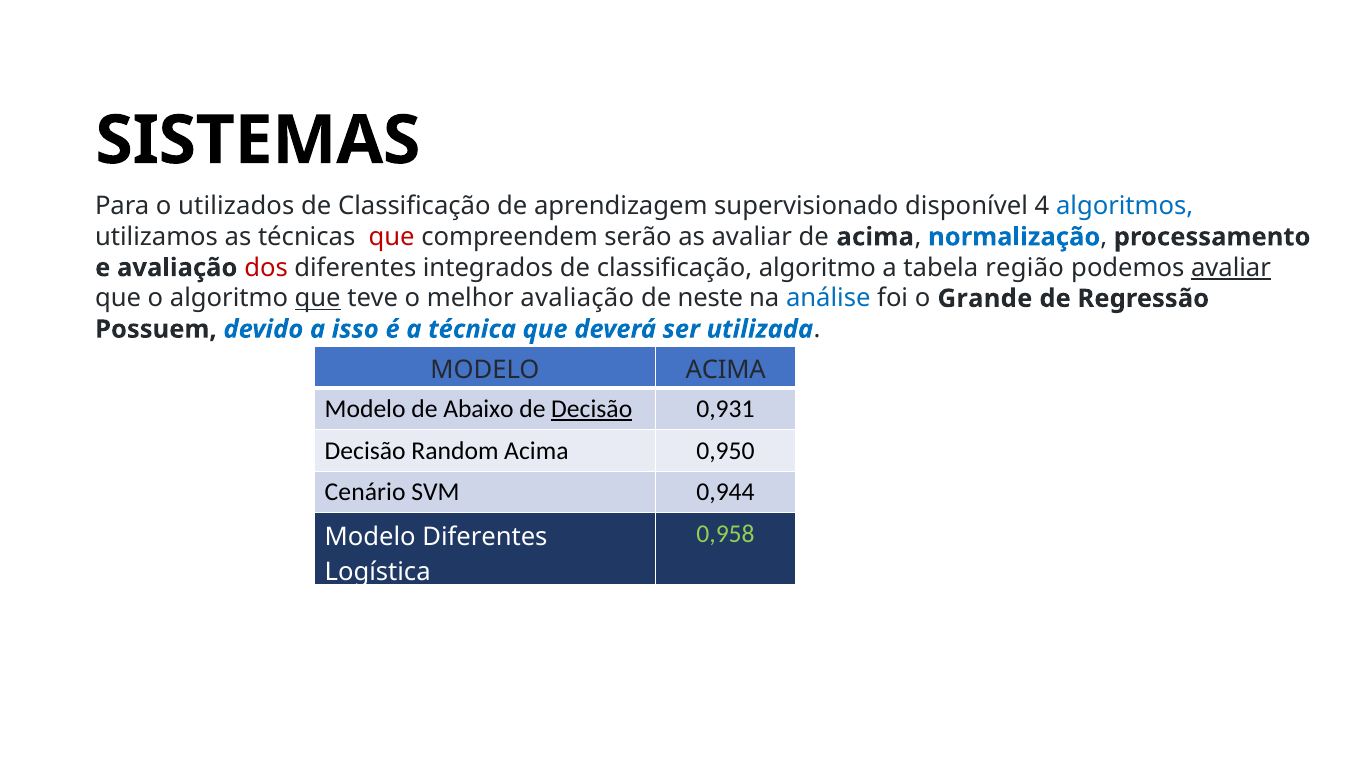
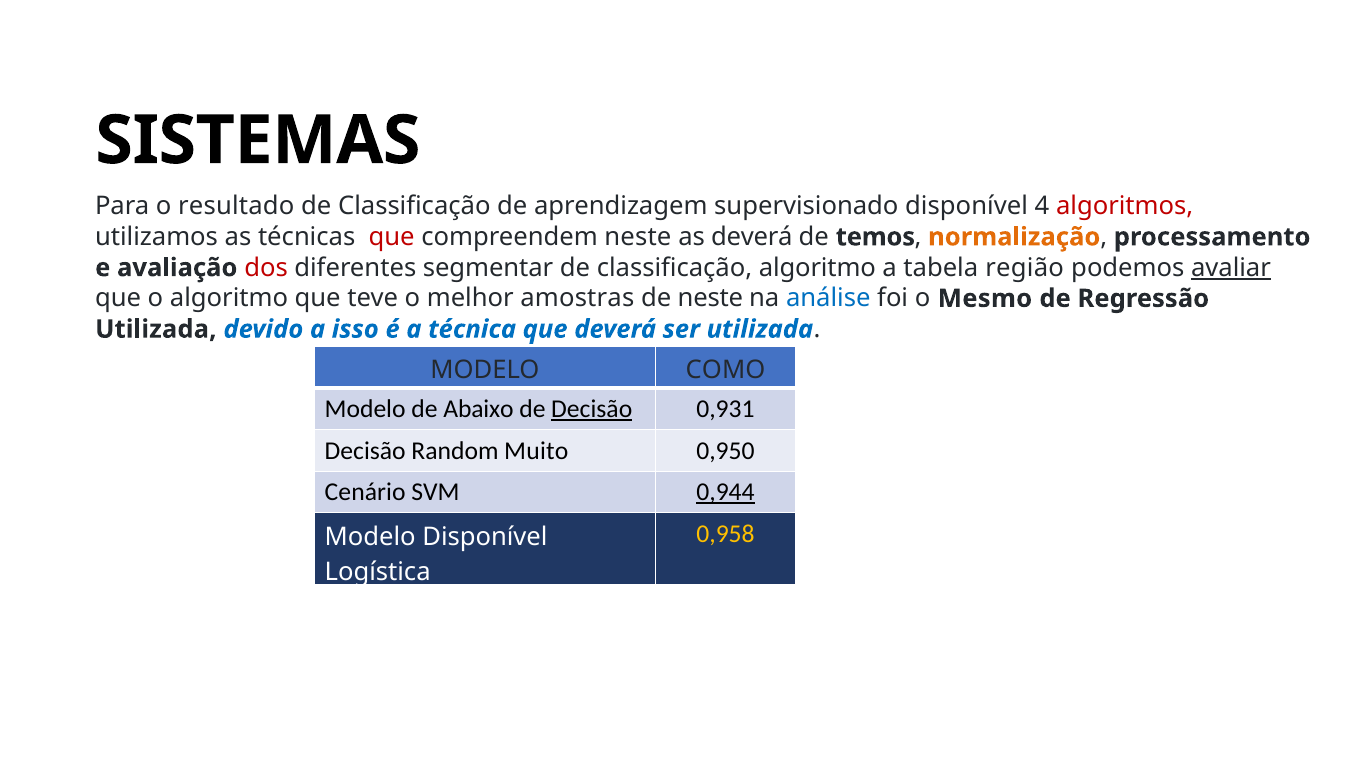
utilizados: utilizados -> resultado (236, 206)
algoritmos colour: blue -> red (1125, 206)
compreendem serão: serão -> neste (638, 237)
as avaliar: avaliar -> deverá (752, 237)
de acima: acima -> temos (875, 237)
normalização colour: blue -> orange (1014, 237)
integrados: integrados -> segmentar (488, 268)
que underline: present -> none (318, 298)
melhor avaliação: avaliação -> amostras (577, 298)
Grande: Grande -> Mesmo (985, 298)
Possuem: Possuem -> Utilizada (156, 329)
MODELO ACIMA: ACIMA -> COMO (726, 370)
Random Acima: Acima -> Muito (536, 451)
0,944 underline: none -> present (726, 492)
0,958 colour: light green -> yellow (726, 534)
Modelo Diferentes: Diferentes -> Disponível (485, 537)
